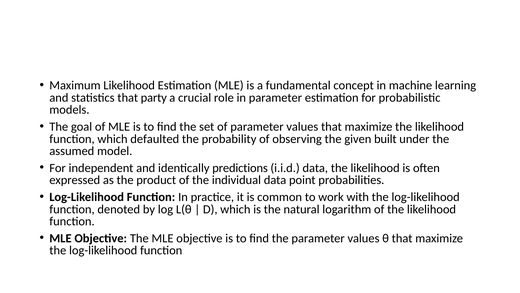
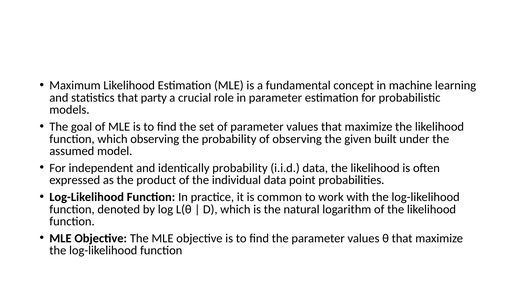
which defaulted: defaulted -> observing (155, 139)
identically predictions: predictions -> probability (240, 168)
